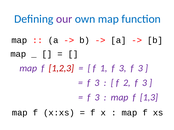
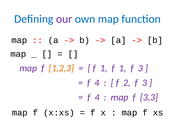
1,2,3 colour: red -> orange (61, 68)
1 f 3: 3 -> 1 (123, 68)
3: 3 -> 4 (97, 83)
3: 3 -> 4 (97, 98)
1,3: 1,3 -> 3,3 (149, 98)
